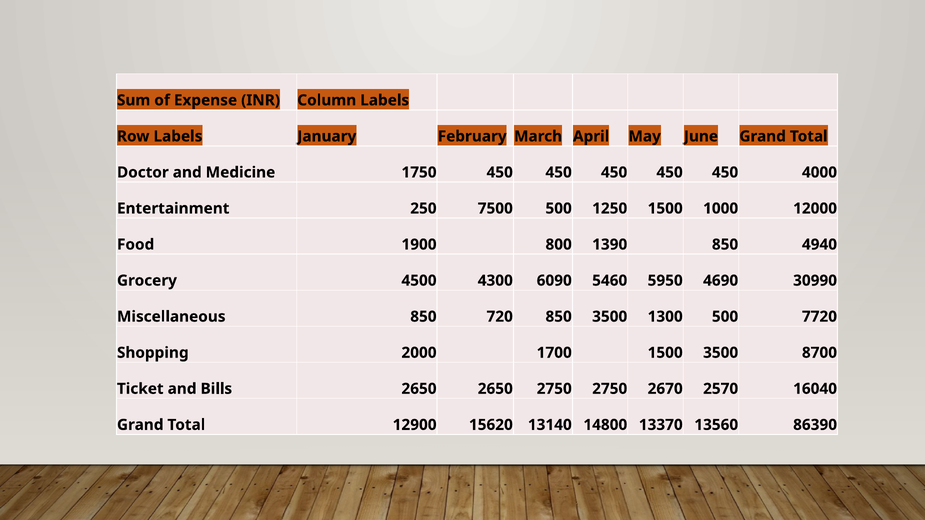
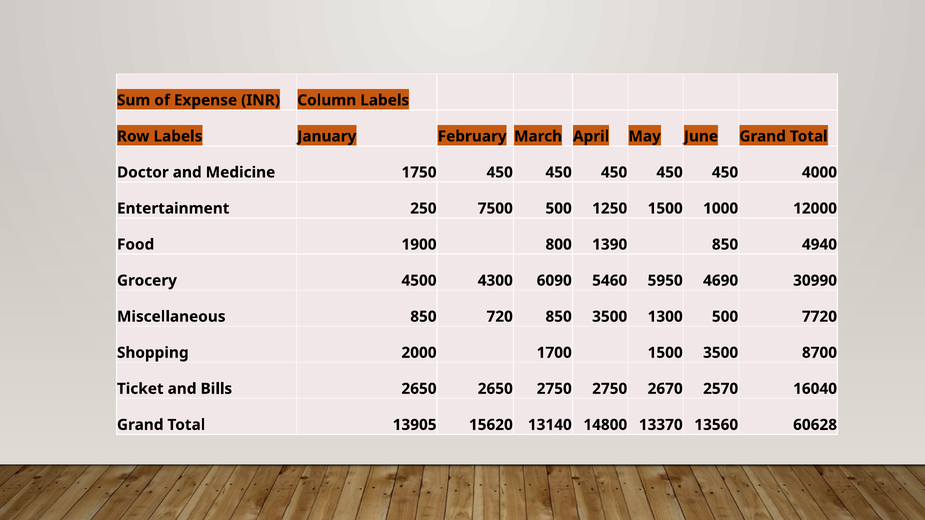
12900: 12900 -> 13905 (415, 425)
86390: 86390 -> 60628 (815, 425)
